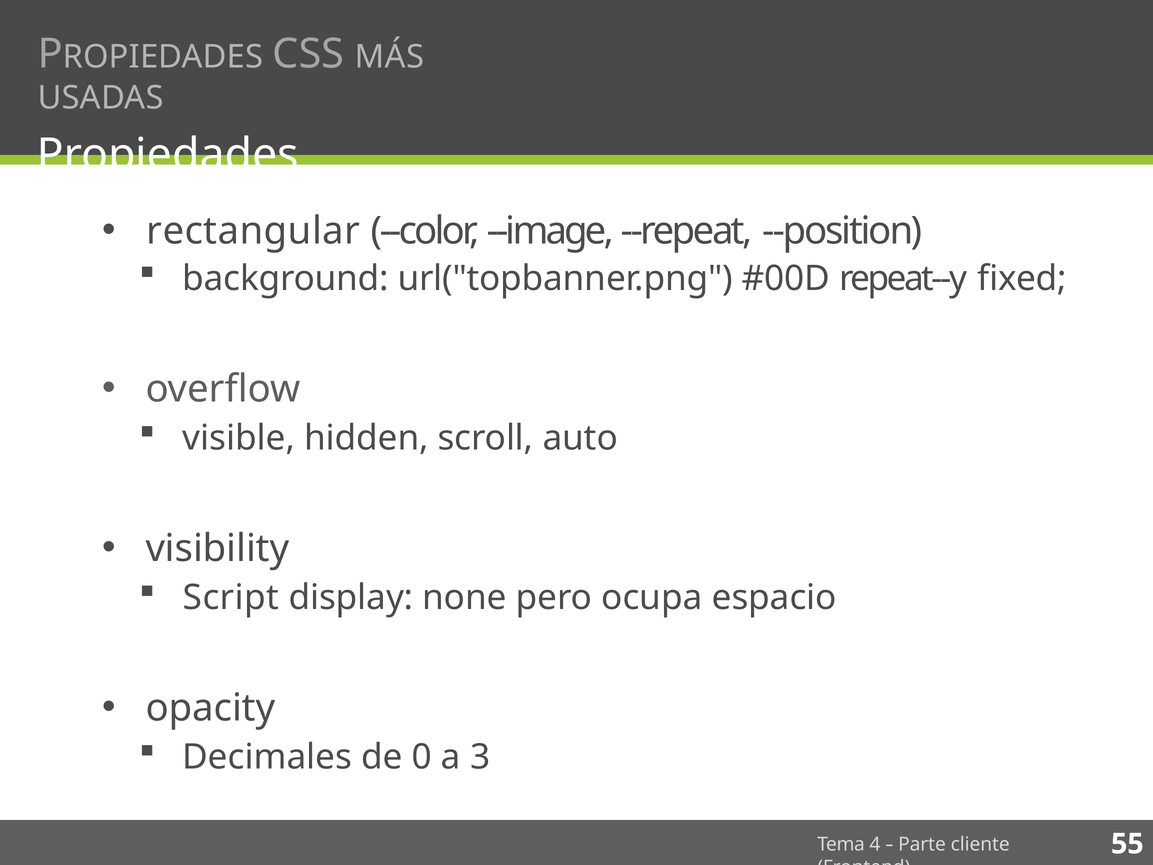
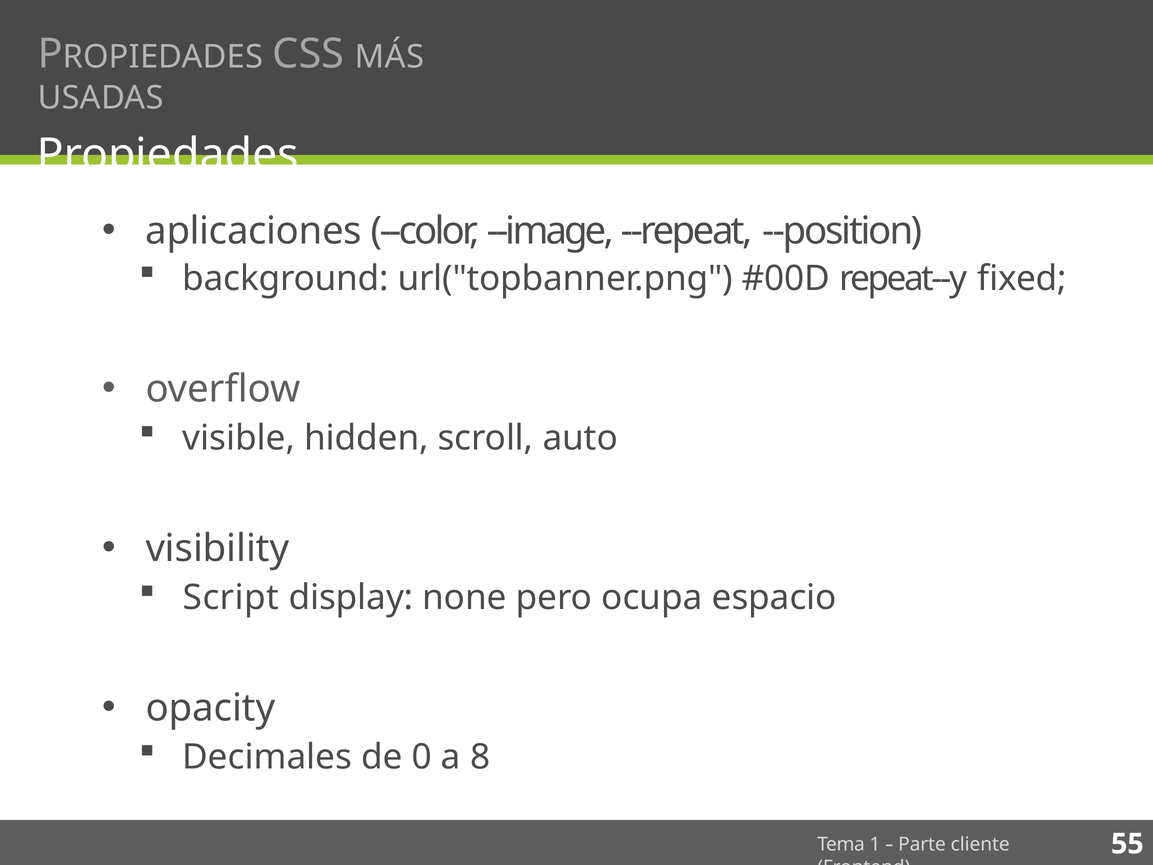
rectangular: rectangular -> aplicaciones (254, 231)
3: 3 -> 8 (480, 757)
4: 4 -> 1 (875, 844)
